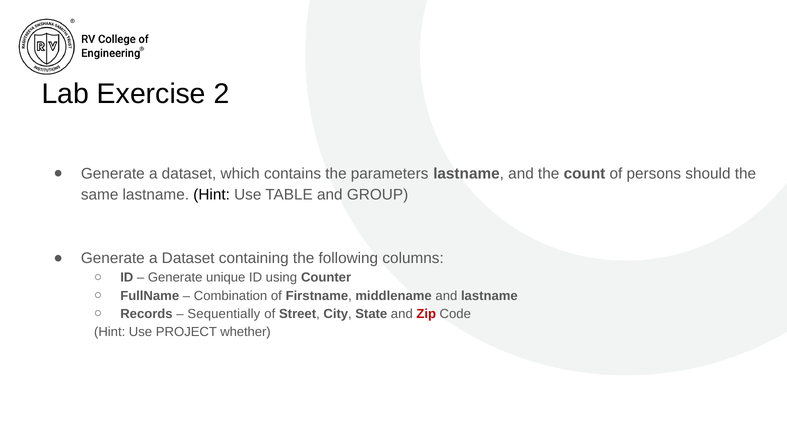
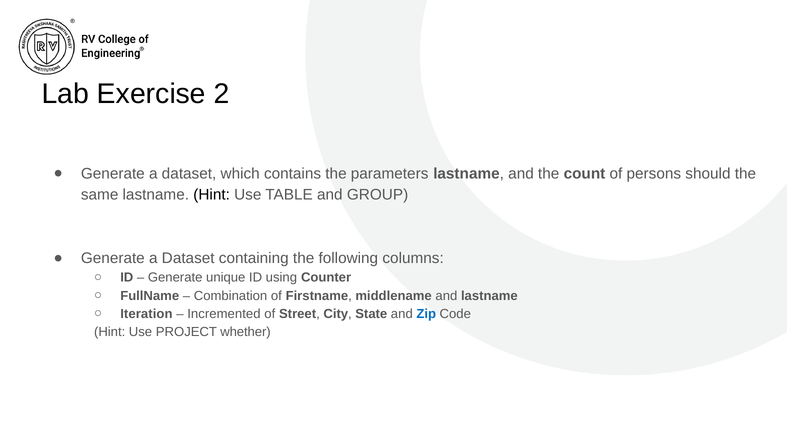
Records: Records -> Iteration (146, 314)
Sequentially: Sequentially -> Incremented (224, 314)
Zip colour: red -> blue (426, 314)
